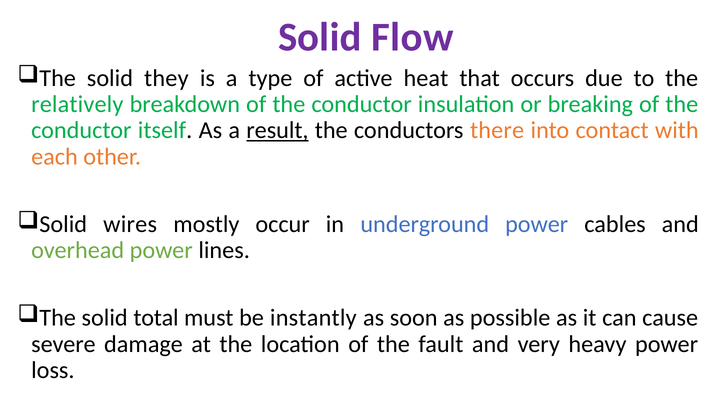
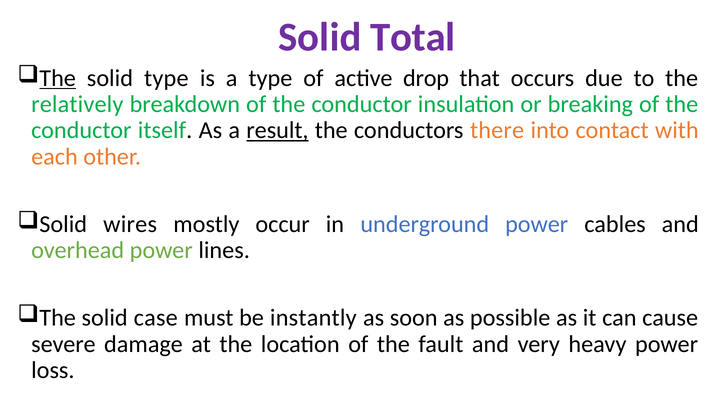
Flow: Flow -> Total (413, 37)
The underline: none -> present (58, 78)
solid they: they -> type (166, 78)
heat: heat -> drop (426, 78)
total: total -> case (156, 318)
